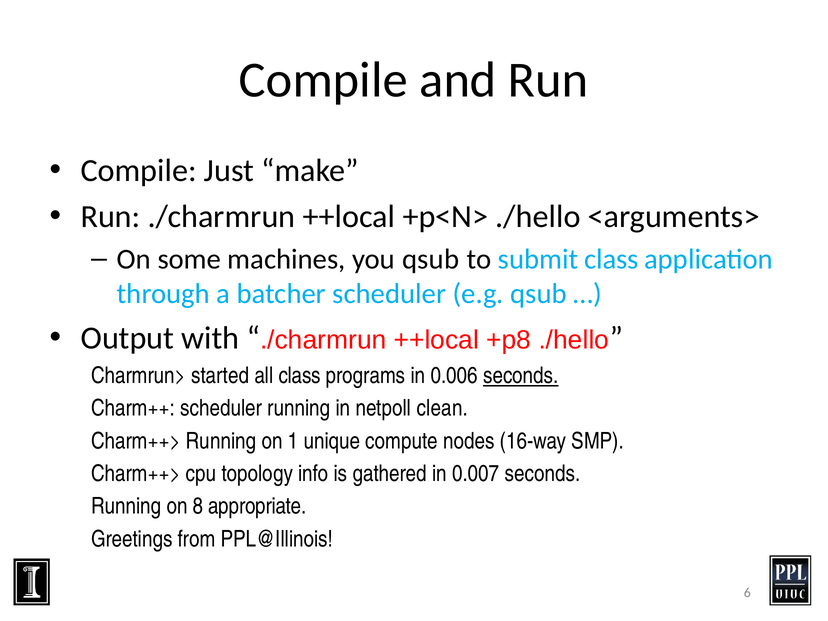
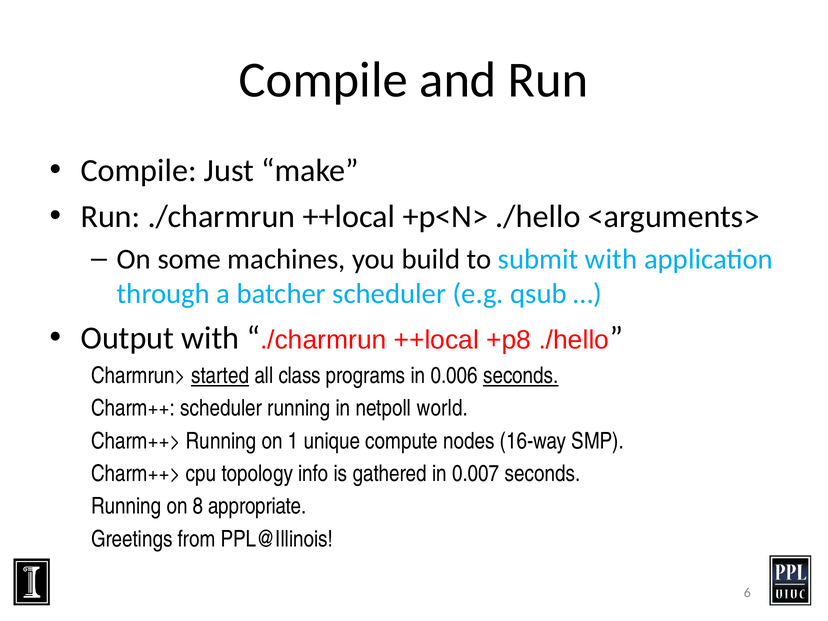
you qsub: qsub -> build (431, 259)
submit class: class -> with (611, 259)
started underline: none -> present (220, 376)
clean: clean -> world (442, 408)
